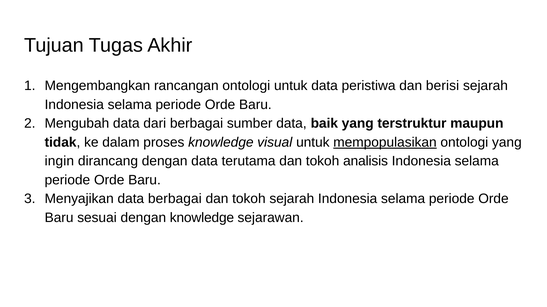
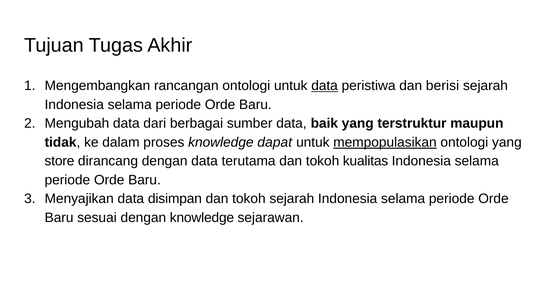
data underline: none -> present (325, 86)
visual: visual -> dapat (275, 143)
ingin: ingin -> store (59, 161)
analisis: analisis -> kualitas (366, 161)
data berbagai: berbagai -> disimpan (175, 199)
